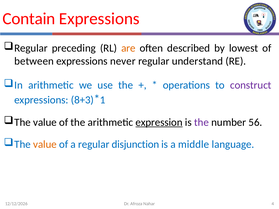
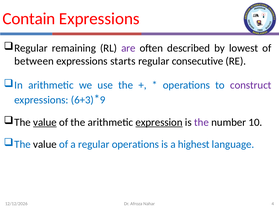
preceding: preceding -> remaining (74, 48)
are colour: orange -> purple (128, 48)
never: never -> starts (123, 61)
understand: understand -> consecutive (198, 61)
8+3: 8+3 -> 6+3 (82, 100)
1: 1 -> 9 (103, 100)
value underline: none -> present (45, 122)
56: 56 -> 10 (255, 122)
value colour: orange -> black (45, 145)
regular disjunction: disjunction -> operations (135, 145)
middle: middle -> highest (194, 145)
